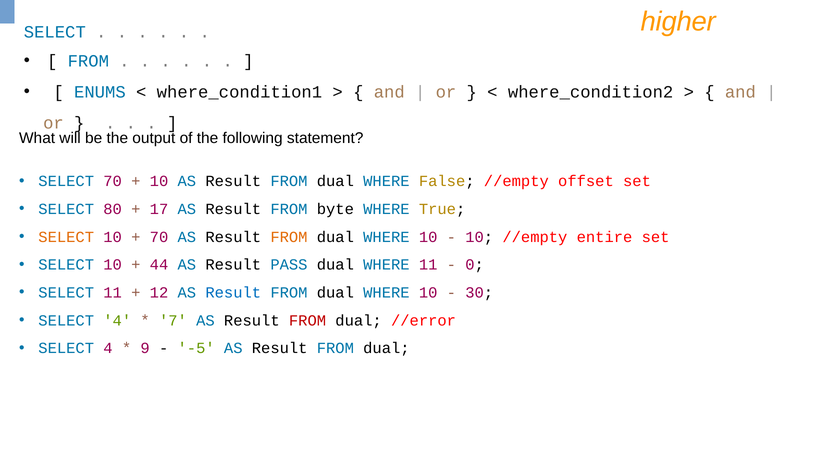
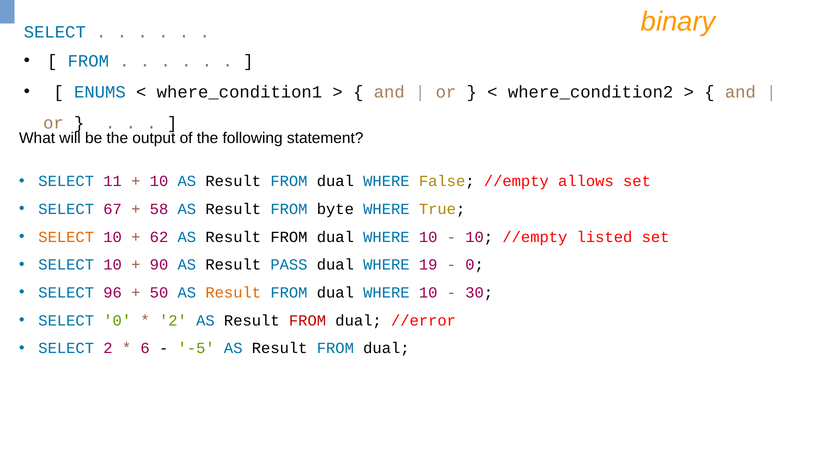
higher: higher -> binary (678, 21)
SELECT 70: 70 -> 11 (113, 181)
offset: offset -> allows (586, 181)
80: 80 -> 67 (113, 209)
17: 17 -> 58 (159, 209)
70: 70 -> 62 (159, 237)
FROM colour: orange -> black (289, 237)
entire: entire -> listed (605, 237)
44: 44 -> 90 (159, 265)
WHERE 11: 11 -> 19 (428, 265)
SELECT 11: 11 -> 96 (113, 293)
12: 12 -> 50 (159, 293)
Result colour: blue -> orange (233, 293)
4: 4 -> 0 (117, 320)
7: 7 -> 2 (173, 320)
4: 4 -> 2 (108, 348)
9: 9 -> 6 (145, 348)
